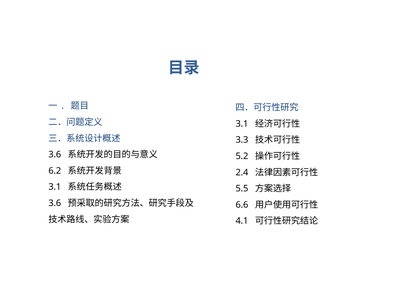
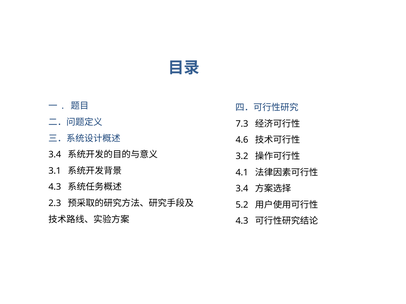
3.1: 3.1 -> 7.3 (242, 124)
3.3: 3.3 -> 4.6 (242, 140)
3.6: 3.6 -> 3.4 (55, 155)
5.2: 5.2 -> 3.2 (242, 156)
6.2: 6.2 -> 3.1 (55, 171)
2.4: 2.4 -> 4.1 (242, 173)
3.1: 3.1 -> 4.3 (55, 187)
5.5: 5.5 -> 3.4 (242, 189)
3.6: 3.6 -> 2.3 (55, 204)
6.6: 6.6 -> 5.2 (242, 205)
4.1: 4.1 -> 4.3 (242, 221)
